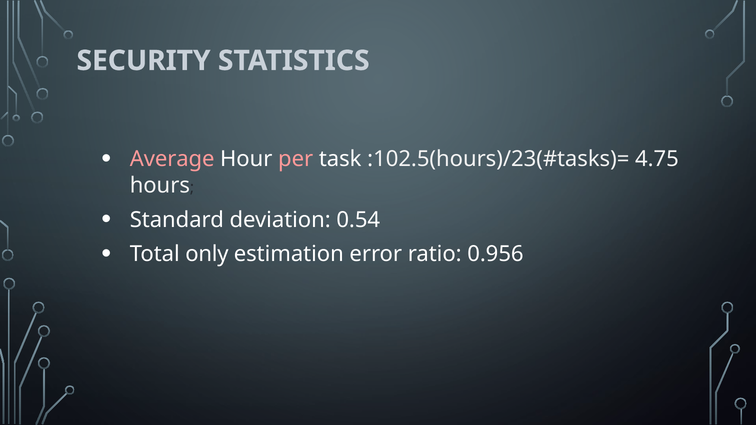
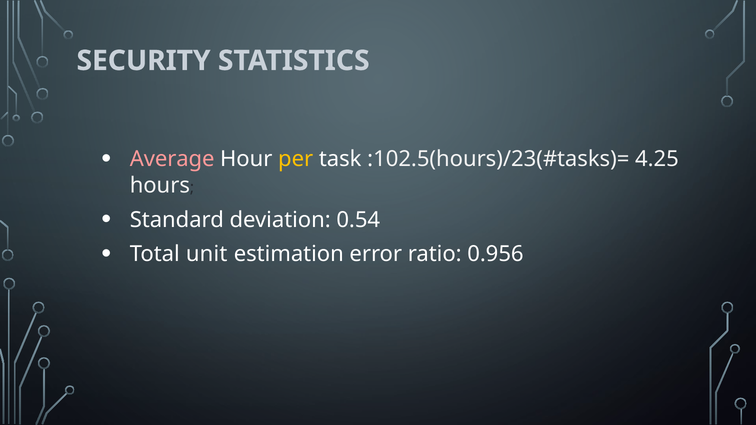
per colour: pink -> yellow (296, 159)
4.75: 4.75 -> 4.25 (657, 159)
only: only -> unit (207, 254)
